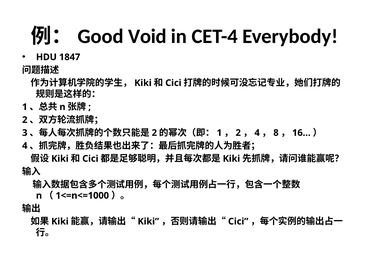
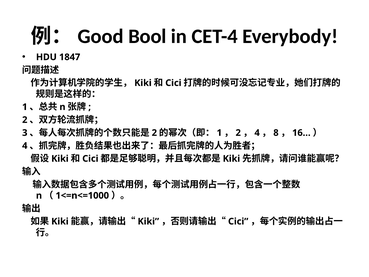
Void: Void -> Bool (147, 36)
